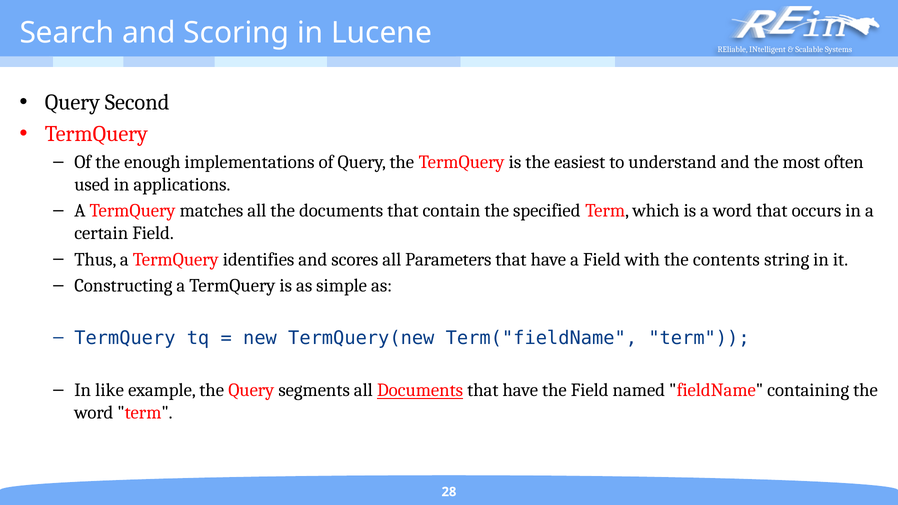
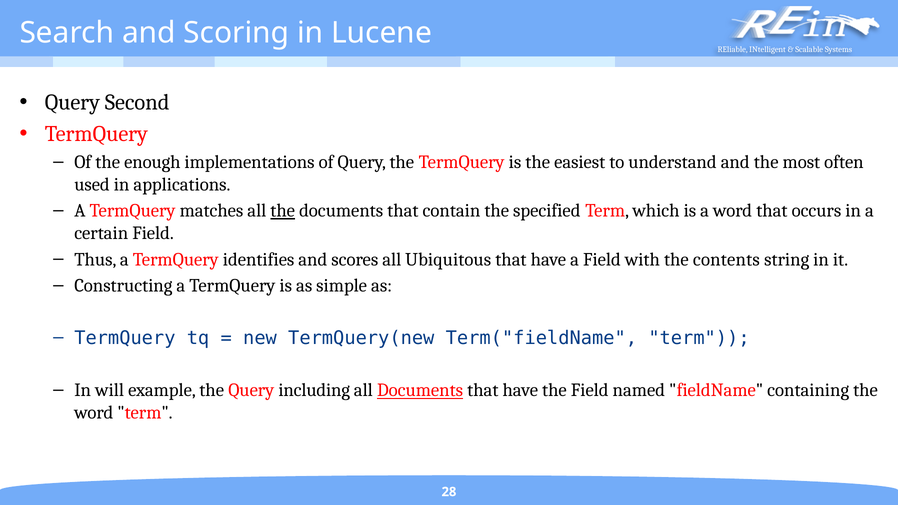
the underline: none -> present (283, 211)
Parameters: Parameters -> Ubiquitous (448, 259)
like: like -> will (110, 390)
segments: segments -> including (314, 390)
